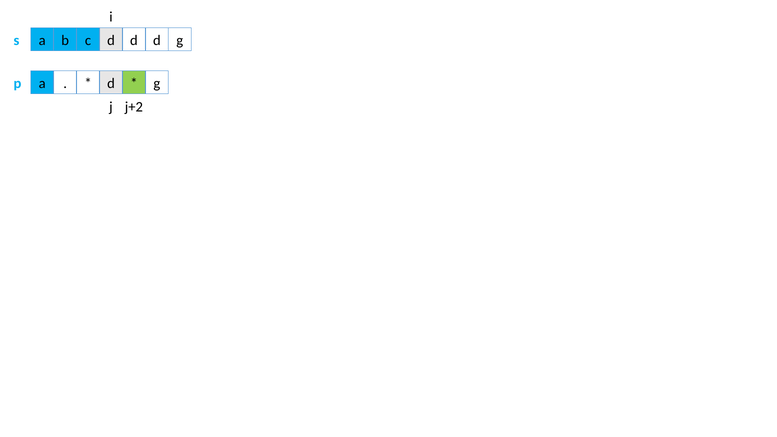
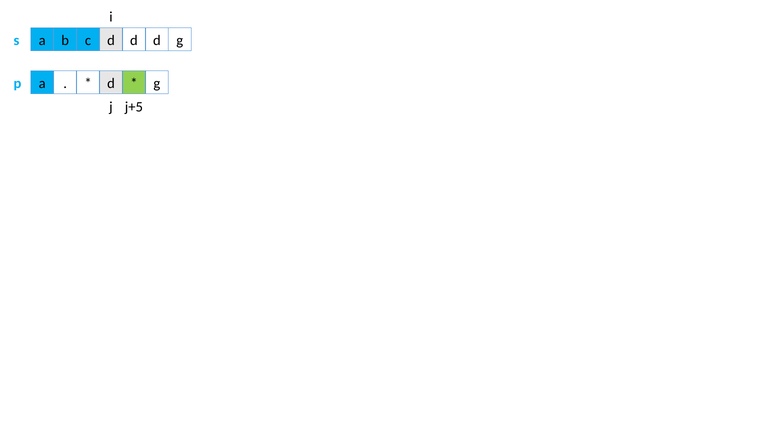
j+2: j+2 -> j+5 (134, 107)
